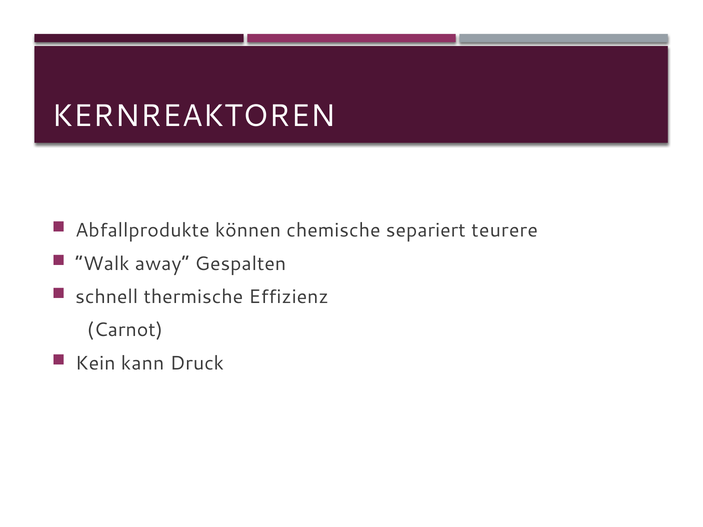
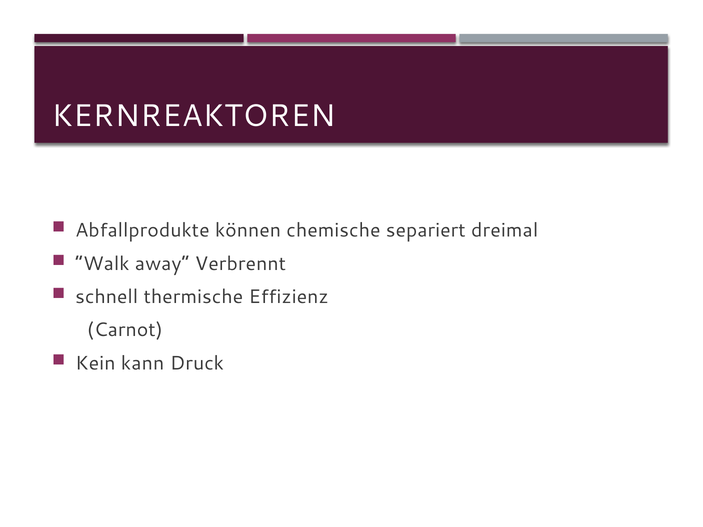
teurere: teurere -> dreimal (505, 231)
Gespalten: Gespalten -> Verbrennt (240, 264)
